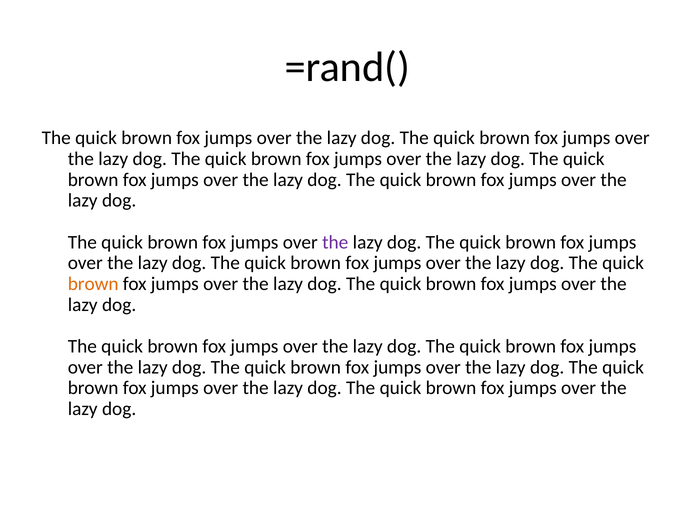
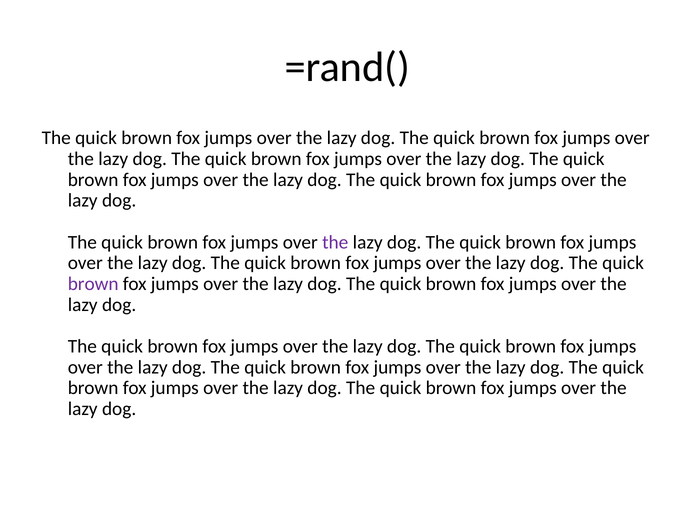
brown colour: orange -> purple (93, 284)
